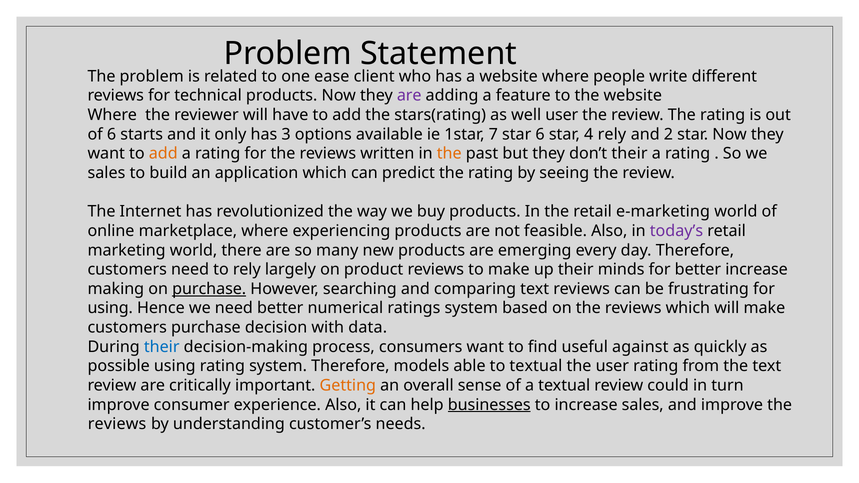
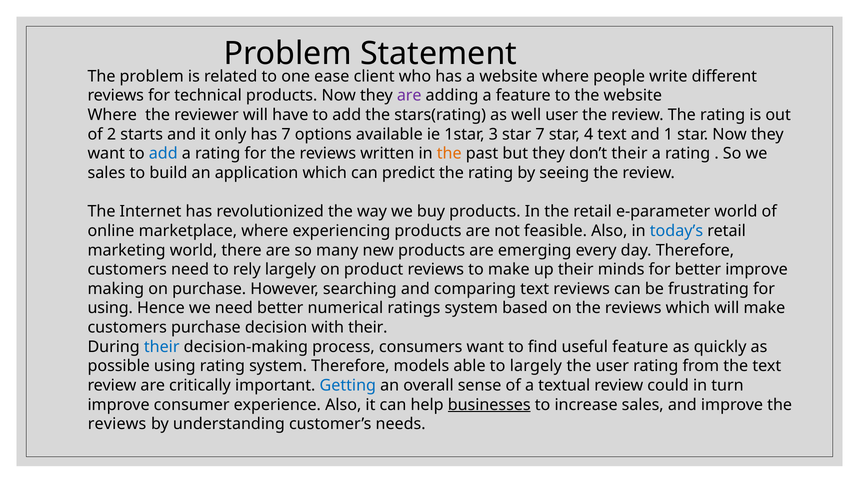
of 6: 6 -> 2 (112, 134)
has 3: 3 -> 7 (286, 134)
7: 7 -> 3 (493, 134)
star 6: 6 -> 7 (540, 134)
4 rely: rely -> text (612, 134)
2: 2 -> 1 (668, 134)
add colour: orange -> blue (163, 154)
e-marketing: e-marketing -> e-parameter (663, 212)
today’s colour: purple -> blue (676, 231)
better increase: increase -> improve (756, 270)
purchase underline: present -> none (209, 289)
with data: data -> their (368, 328)
useful against: against -> feature (640, 347)
to textual: textual -> largely (536, 366)
Getting colour: orange -> blue (348, 386)
